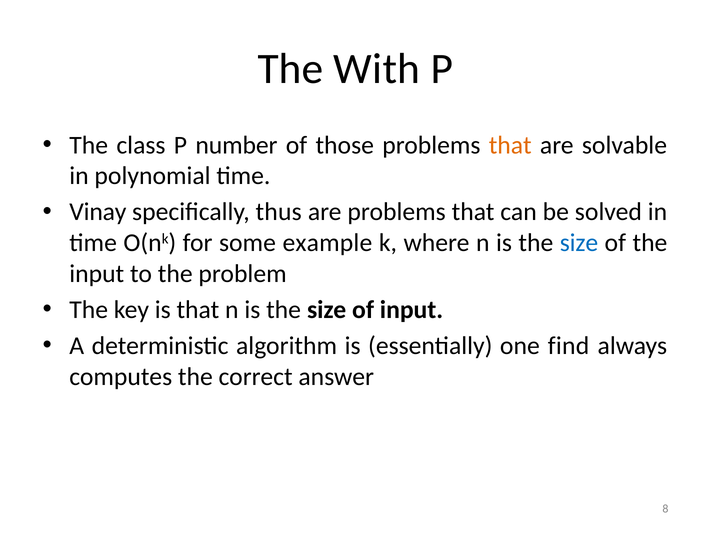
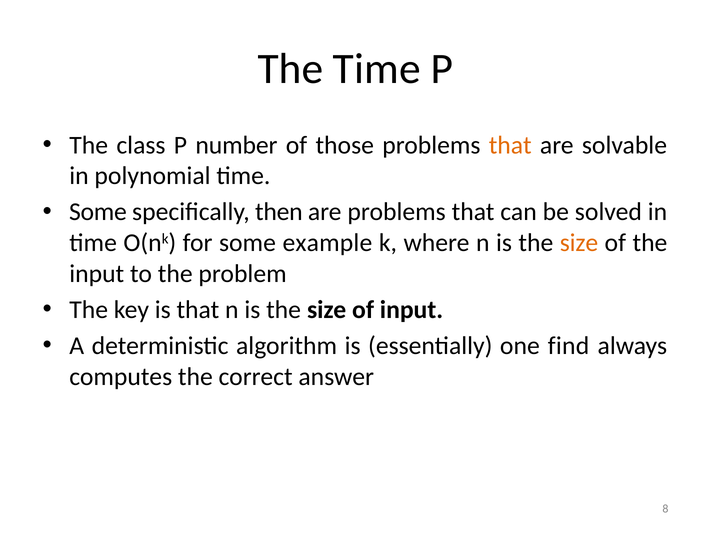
The With: With -> Time (377, 69)
Vinay: Vinay -> Some (98, 212)
thus: thus -> then (279, 212)
size colour: blue -> orange (579, 243)
